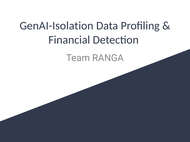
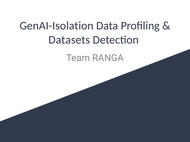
Financial: Financial -> Datasets (69, 40)
